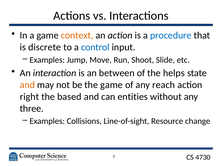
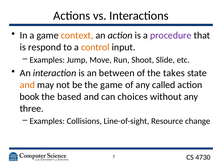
procedure colour: blue -> purple (171, 35)
discrete: discrete -> respond (45, 47)
control colour: blue -> orange (95, 47)
helps: helps -> takes (174, 73)
reach: reach -> called (164, 85)
right: right -> book (30, 97)
entities: entities -> choices (133, 97)
